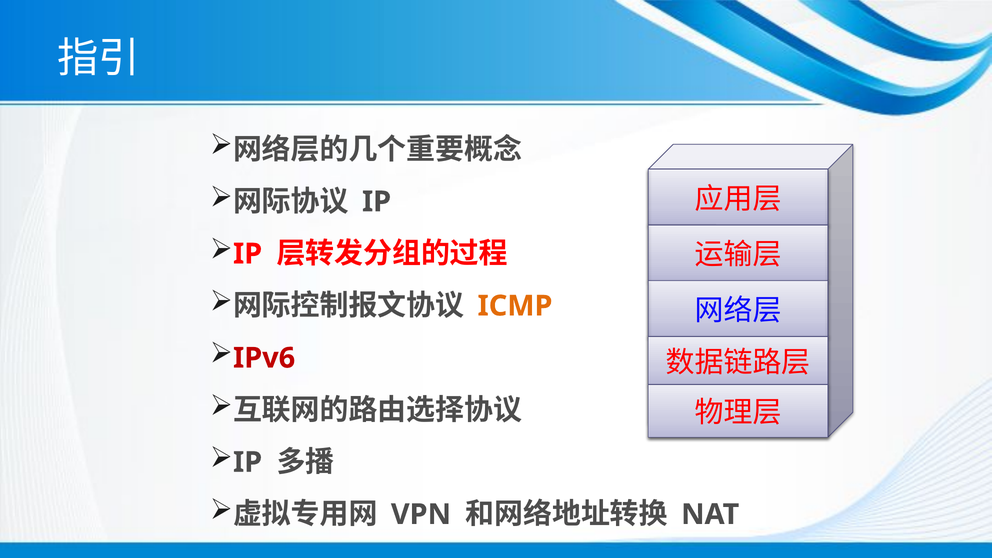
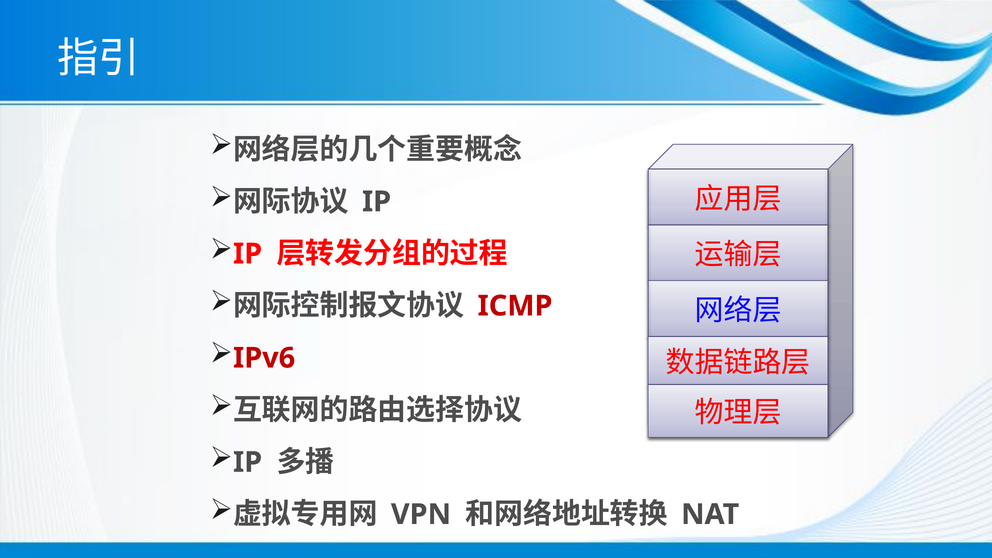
ICMP colour: orange -> red (515, 306)
